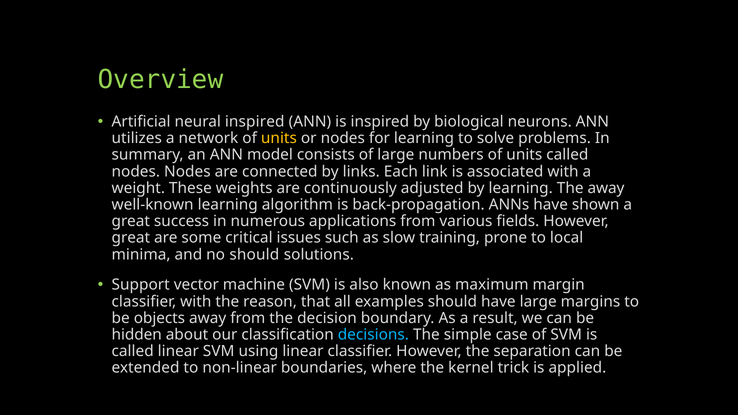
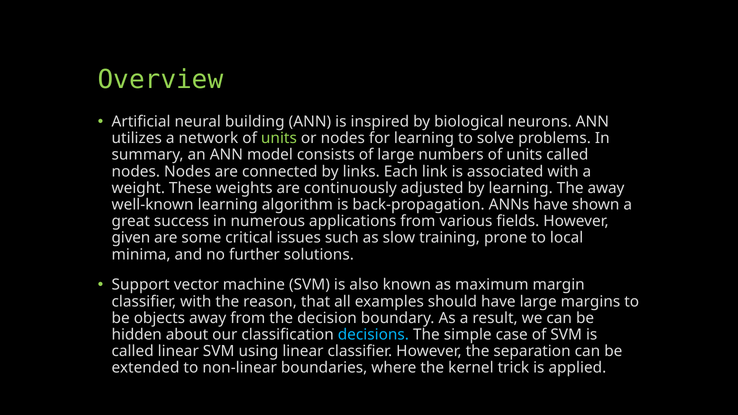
neural inspired: inspired -> building (255, 122)
units colour: yellow -> light green (279, 138)
great: great -> given (131, 238)
no should: should -> further (254, 255)
